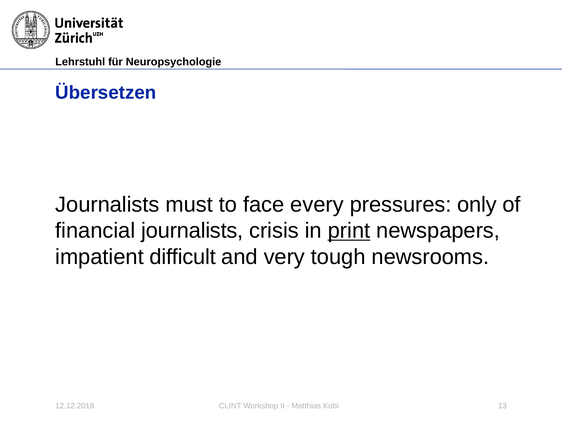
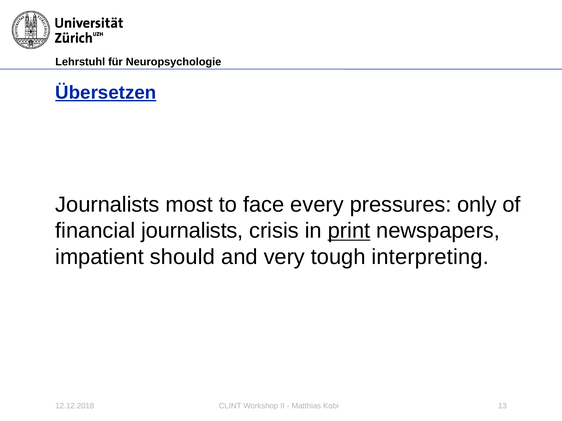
Übersetzen underline: none -> present (106, 93)
must: must -> most (189, 205)
difficult: difficult -> should (182, 257)
newsrooms: newsrooms -> interpreting (430, 257)
